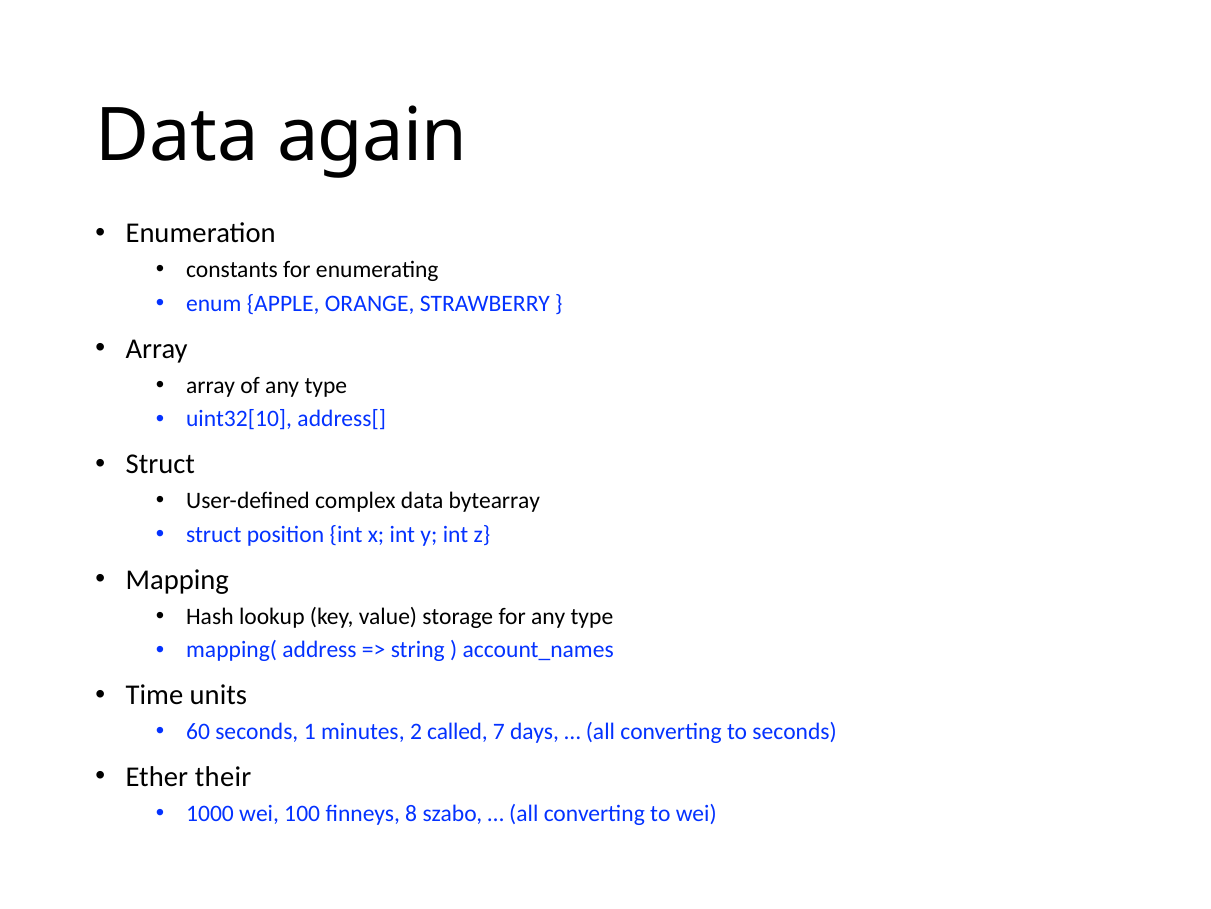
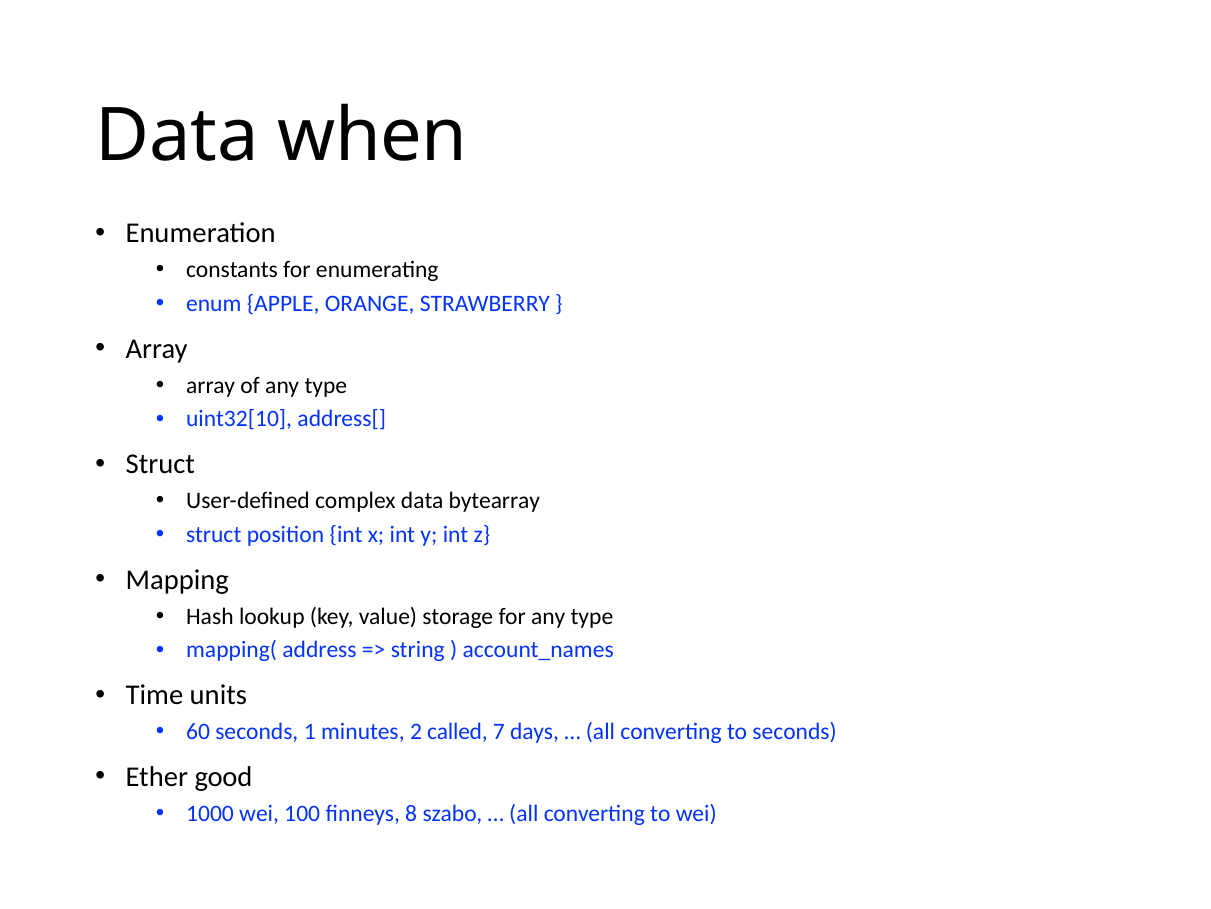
again: again -> when (372, 136)
their: their -> good (223, 776)
